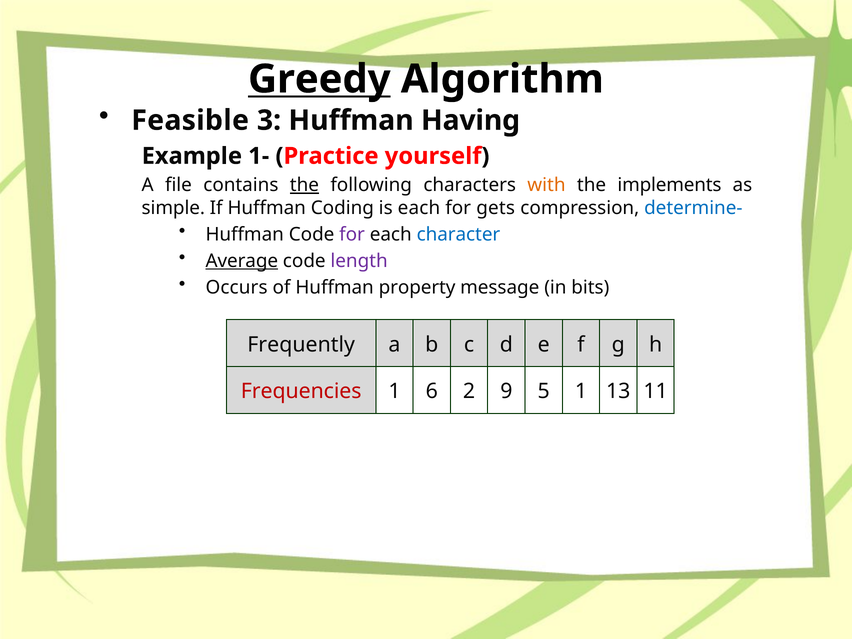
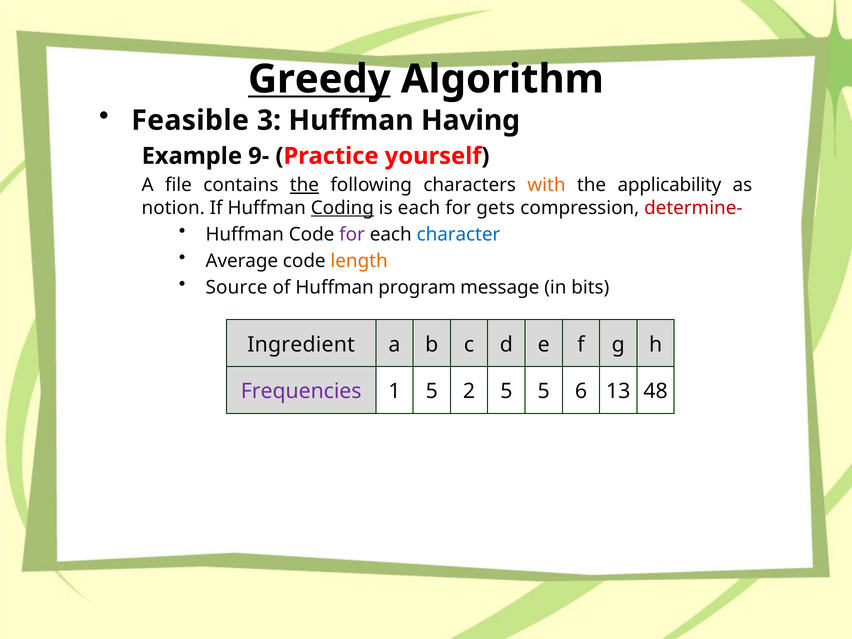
1-: 1- -> 9- (259, 156)
implements: implements -> applicability (669, 185)
simple: simple -> notion (173, 208)
Coding underline: none -> present (342, 208)
determine- colour: blue -> red (693, 208)
Average underline: present -> none (242, 261)
length colour: purple -> orange (359, 261)
Occurs: Occurs -> Source (237, 287)
property: property -> program (417, 287)
Frequently: Frequently -> Ingredient (301, 345)
Frequencies colour: red -> purple (301, 391)
1 6: 6 -> 5 (432, 391)
2 9: 9 -> 5 (506, 391)
5 1: 1 -> 6 (581, 391)
11: 11 -> 48 (656, 391)
